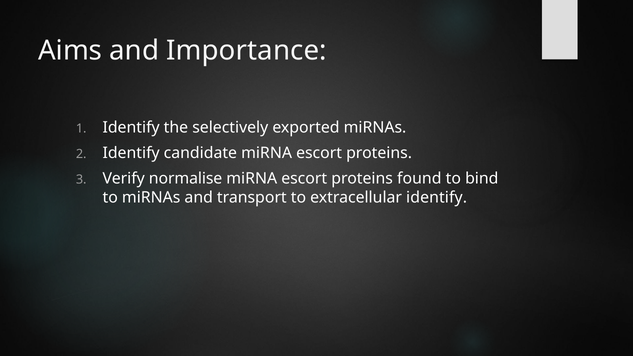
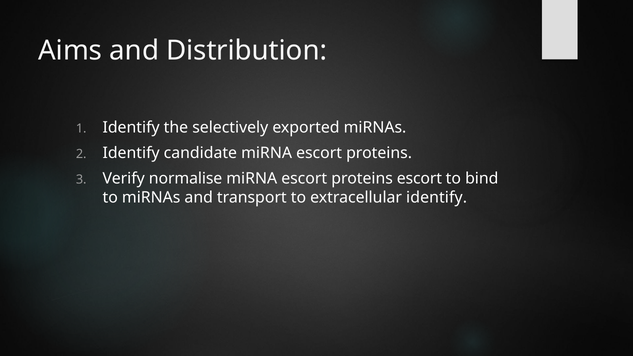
Importance: Importance -> Distribution (247, 51)
proteins found: found -> escort (419, 179)
